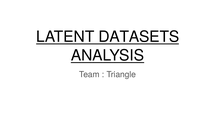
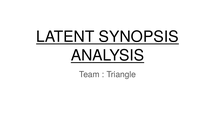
DATASETS: DATASETS -> SYNOPSIS (139, 37)
